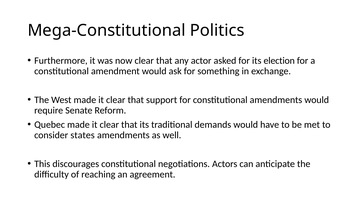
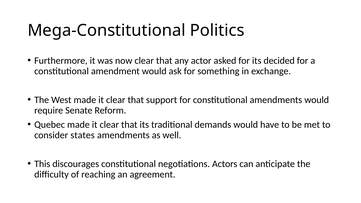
election: election -> decided (279, 61)
